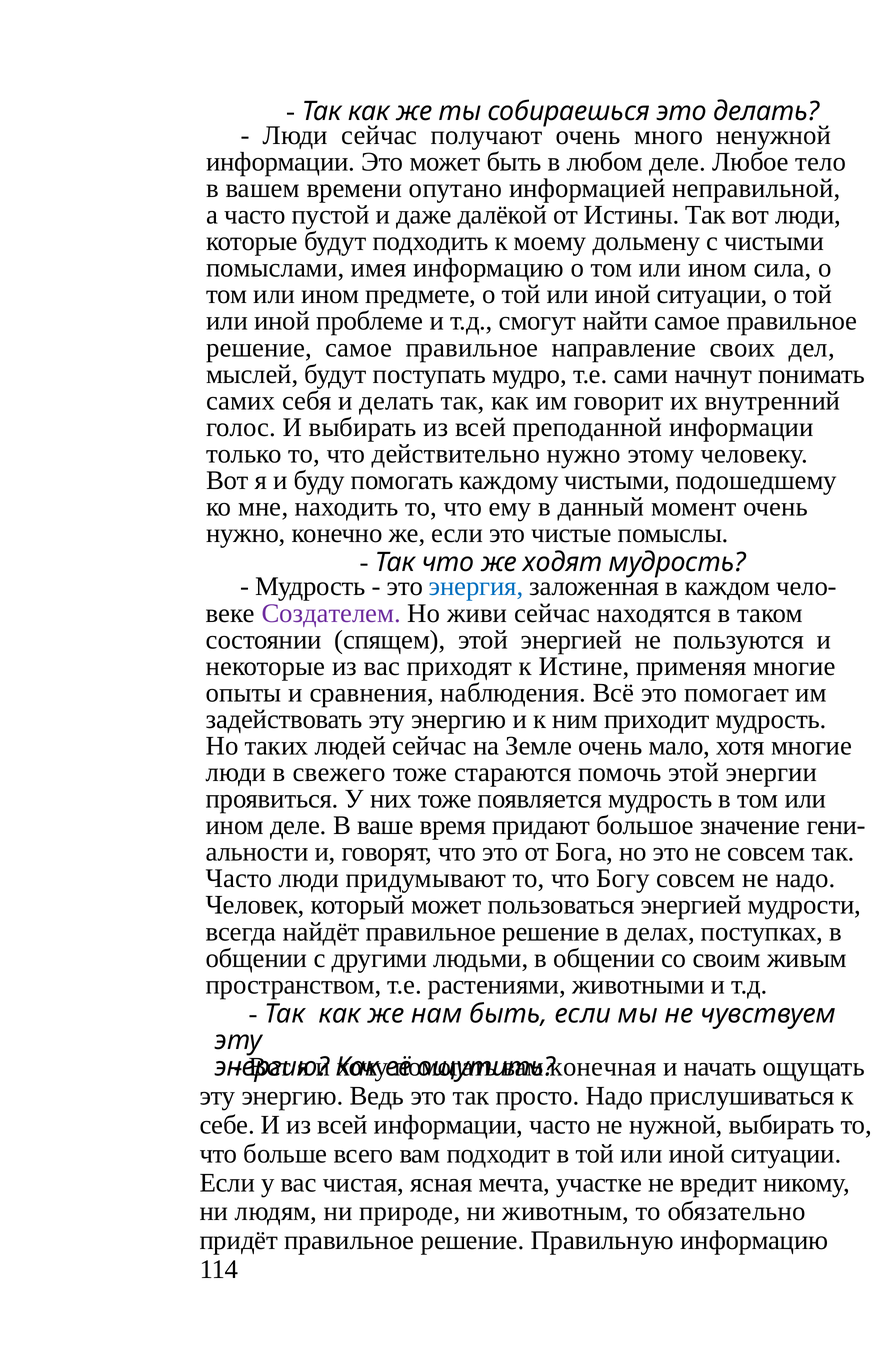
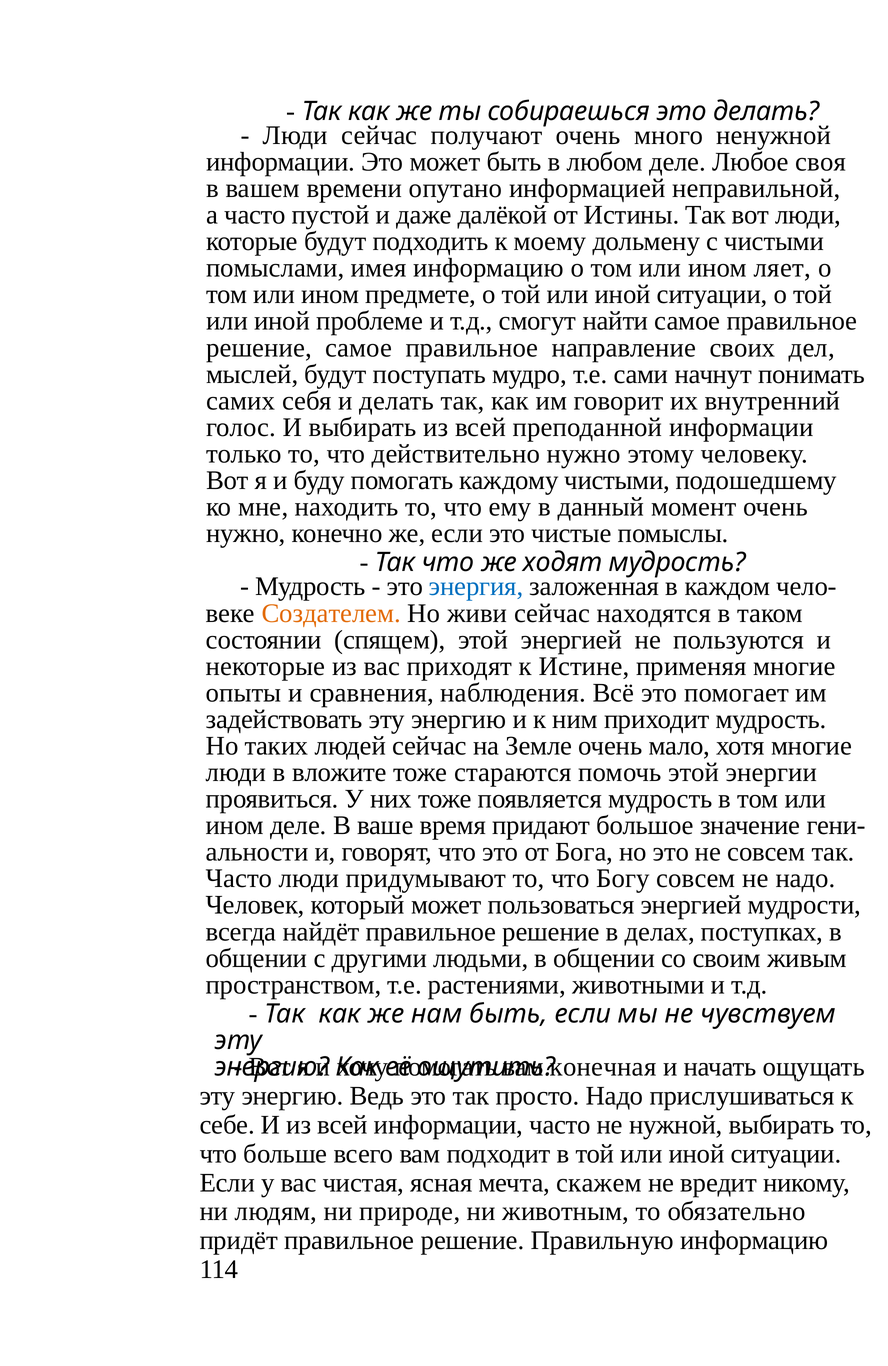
тело: тело -> своя (821, 162)
сила: сила -> ляет (782, 268)
Создателем colour: purple -> orange (331, 613)
свежего: свежего -> вложите (339, 772)
участке: участке -> скажем (599, 1183)
